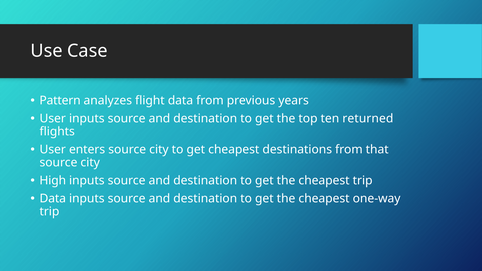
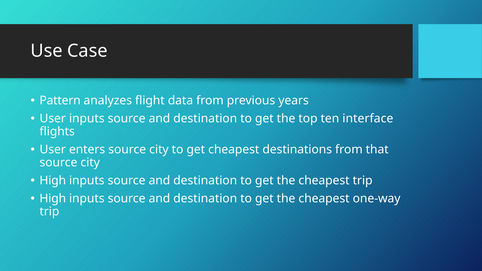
returned: returned -> interface (368, 119)
Data: Data -> High (53, 199)
